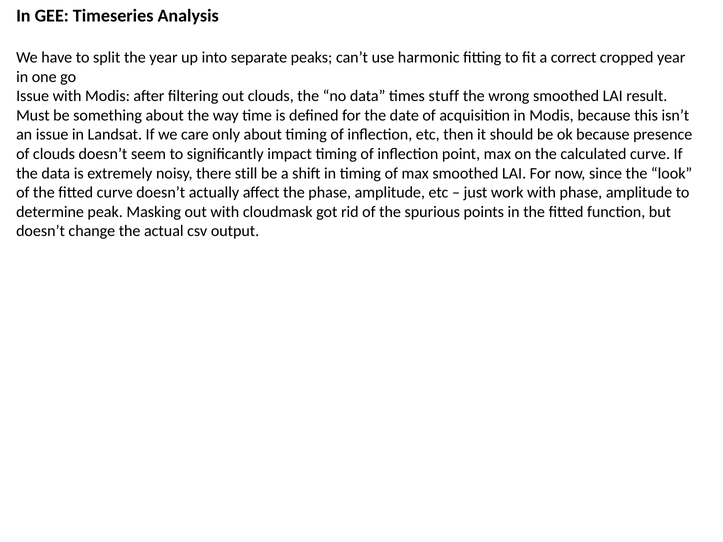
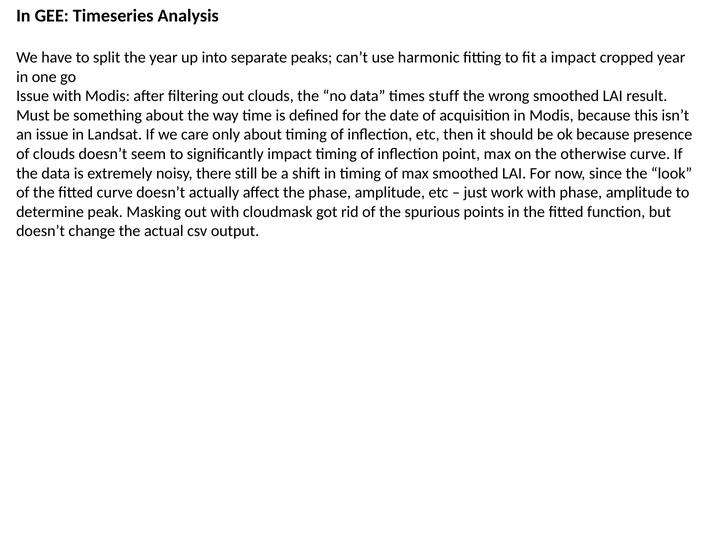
a correct: correct -> impact (573, 58)
calculated: calculated -> otherwise (593, 154)
